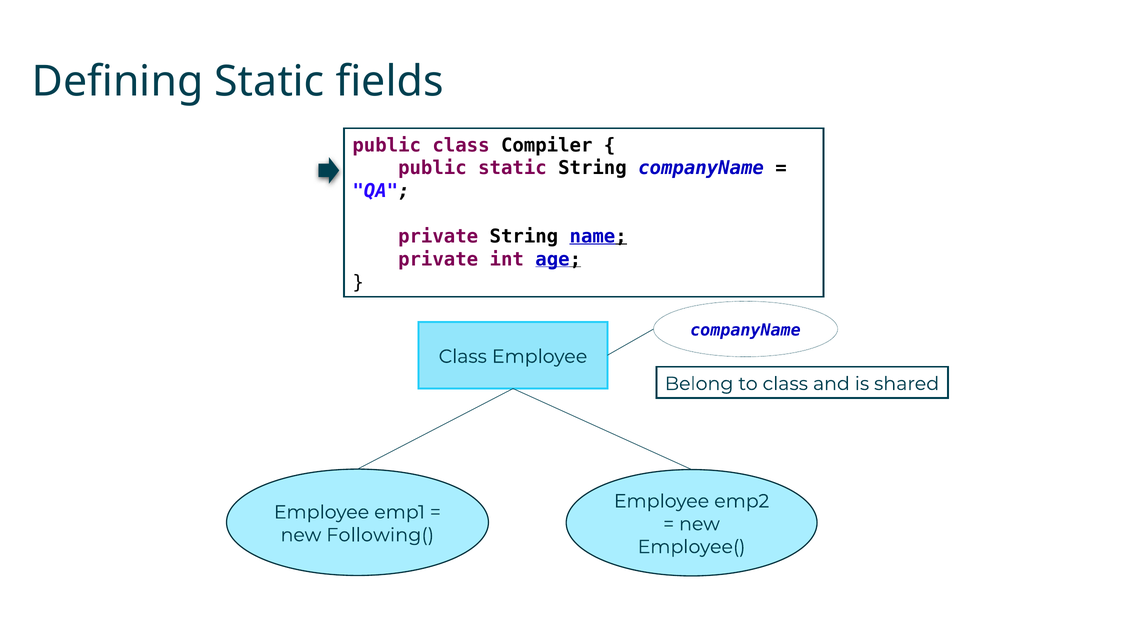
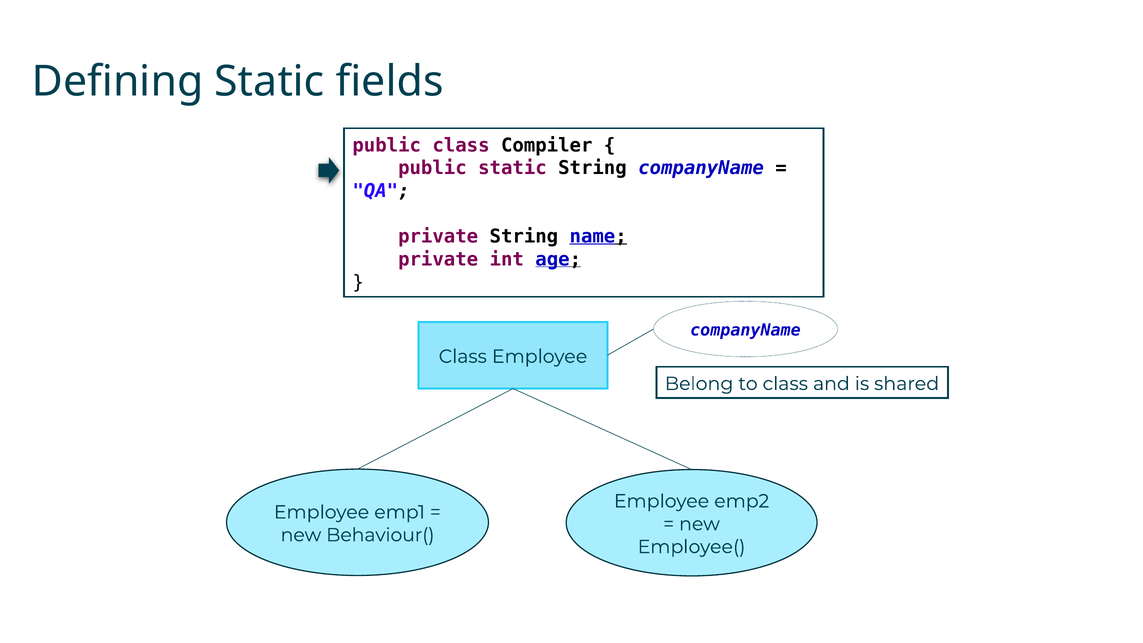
Following(: Following( -> Behaviour( (380, 535)
